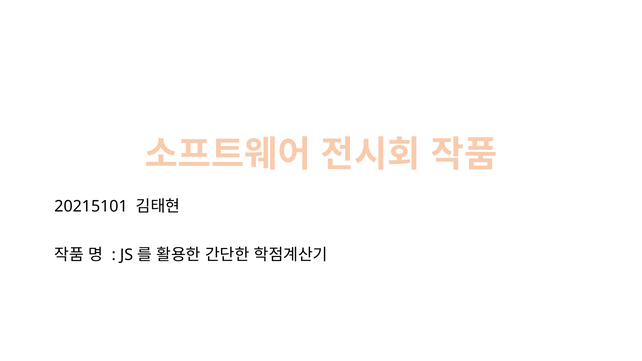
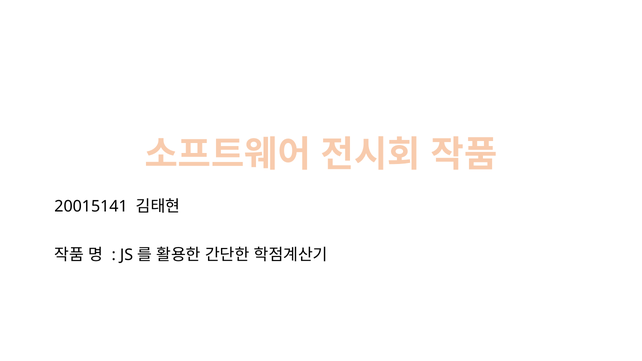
20215101: 20215101 -> 20015141 (91, 206)
